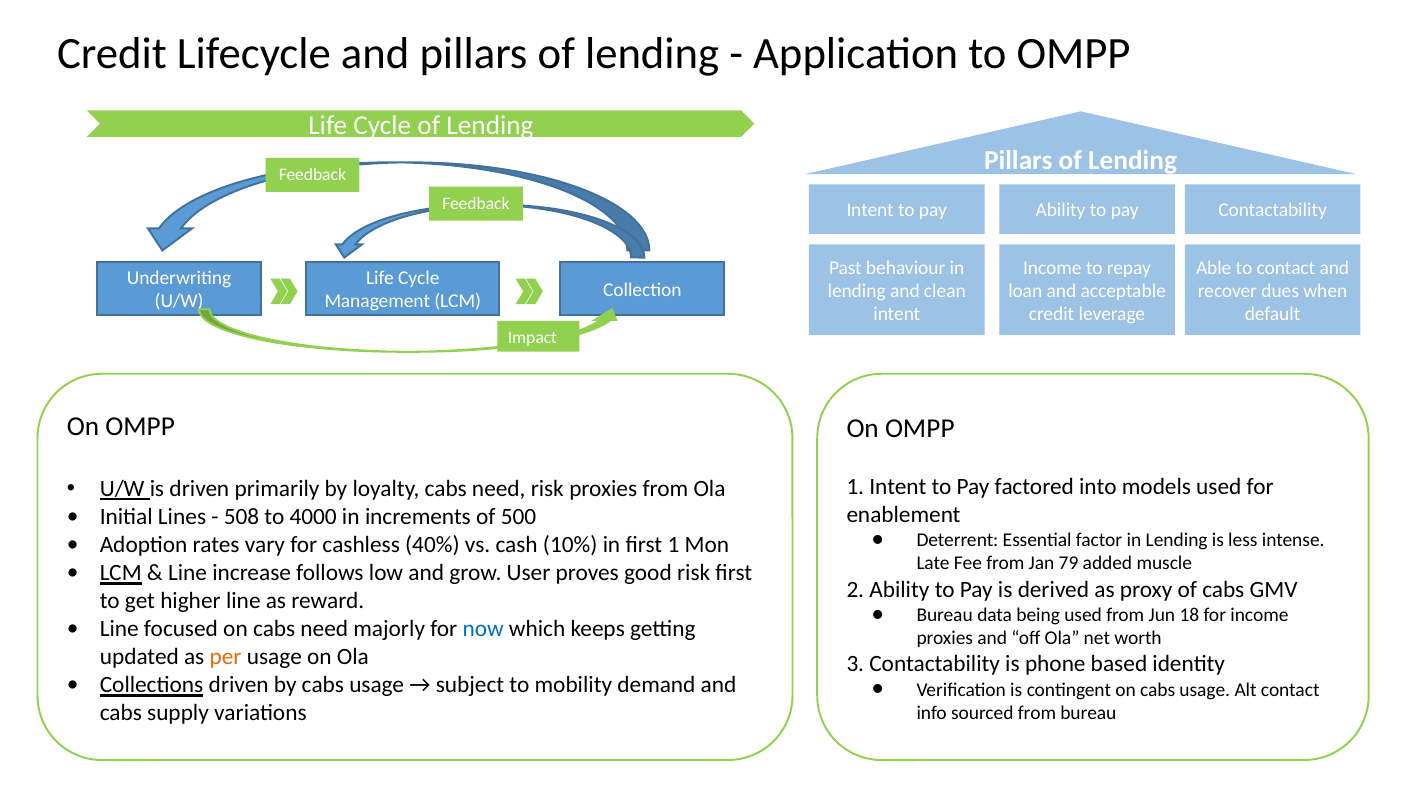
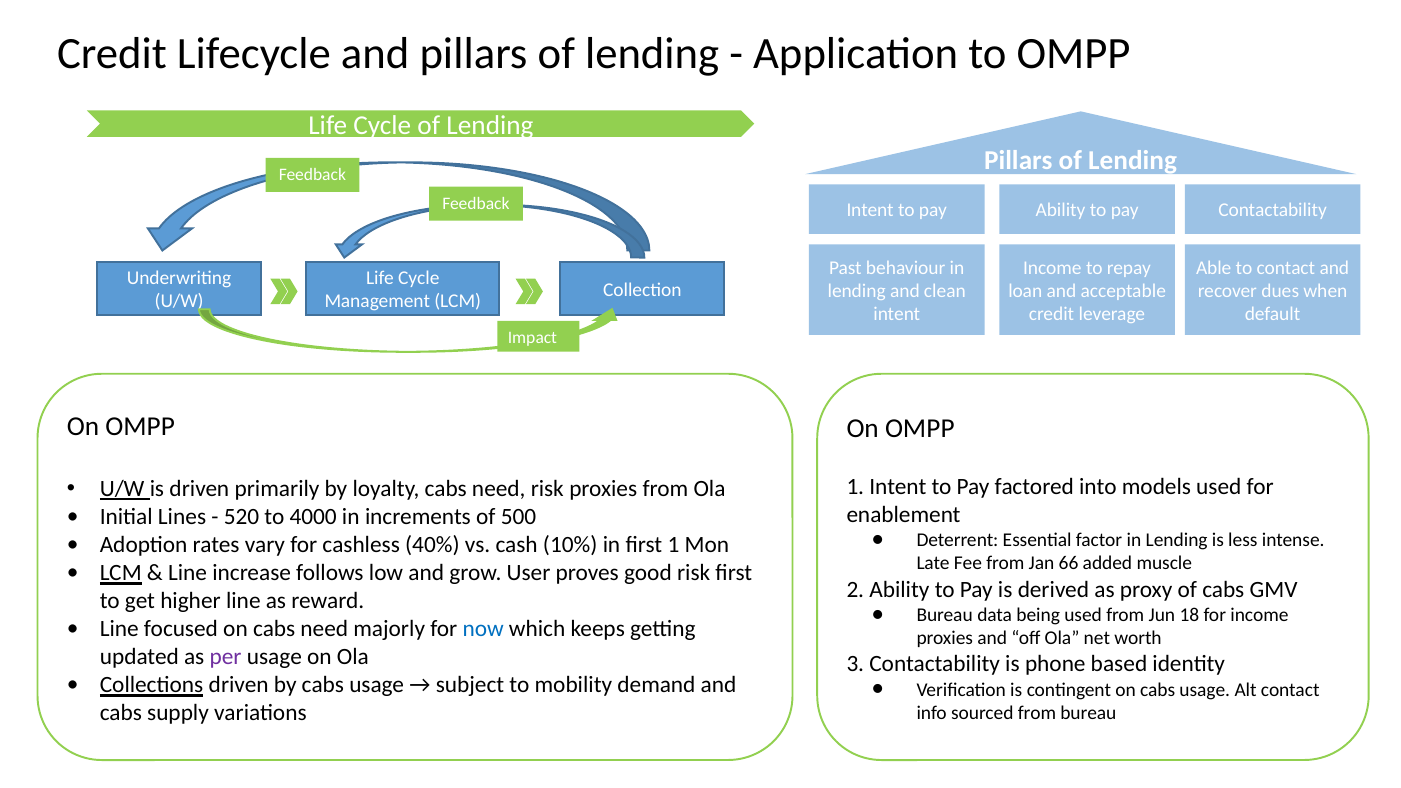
508: 508 -> 520 (242, 517)
79: 79 -> 66 (1069, 564)
per colour: orange -> purple (226, 657)
